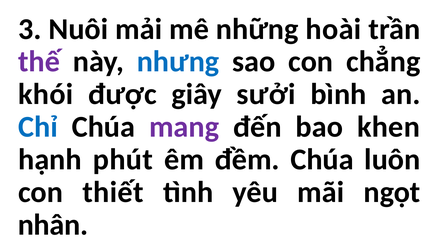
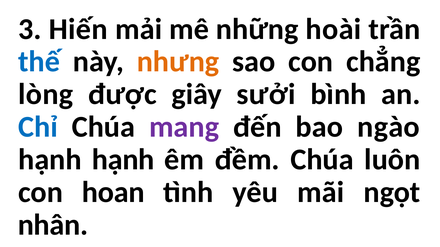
Nuôi: Nuôi -> Hiến (78, 29)
thế colour: purple -> blue (39, 62)
nhưng colour: blue -> orange (178, 62)
khói: khói -> lòng (46, 94)
khen: khen -> ngào (389, 127)
hạnh phút: phút -> hạnh (123, 160)
thiết: thiết -> hoan (113, 193)
